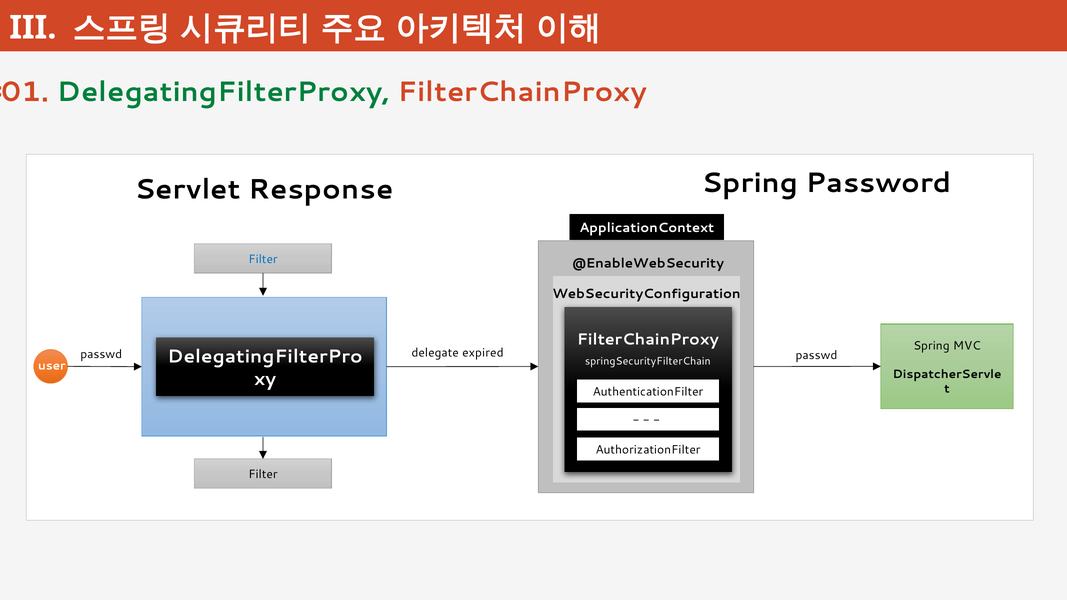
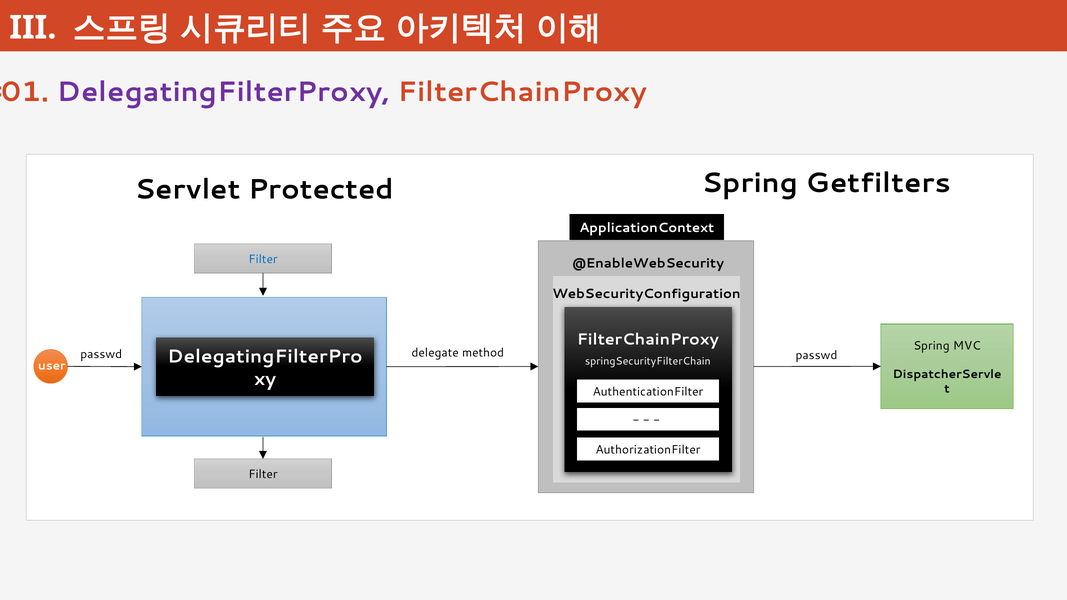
DelegatingFilterProxy colour: green -> purple (224, 92)
Response: Response -> Protected (321, 190)
Password: Password -> Getfilters (878, 183)
expired: expired -> method (483, 353)
